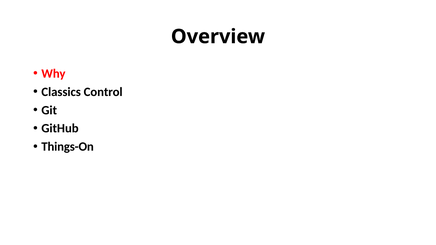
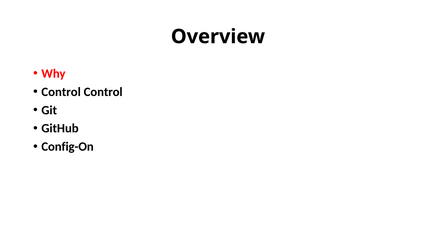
Classics: Classics -> Control (61, 92)
Things-On: Things-On -> Config-On (68, 147)
